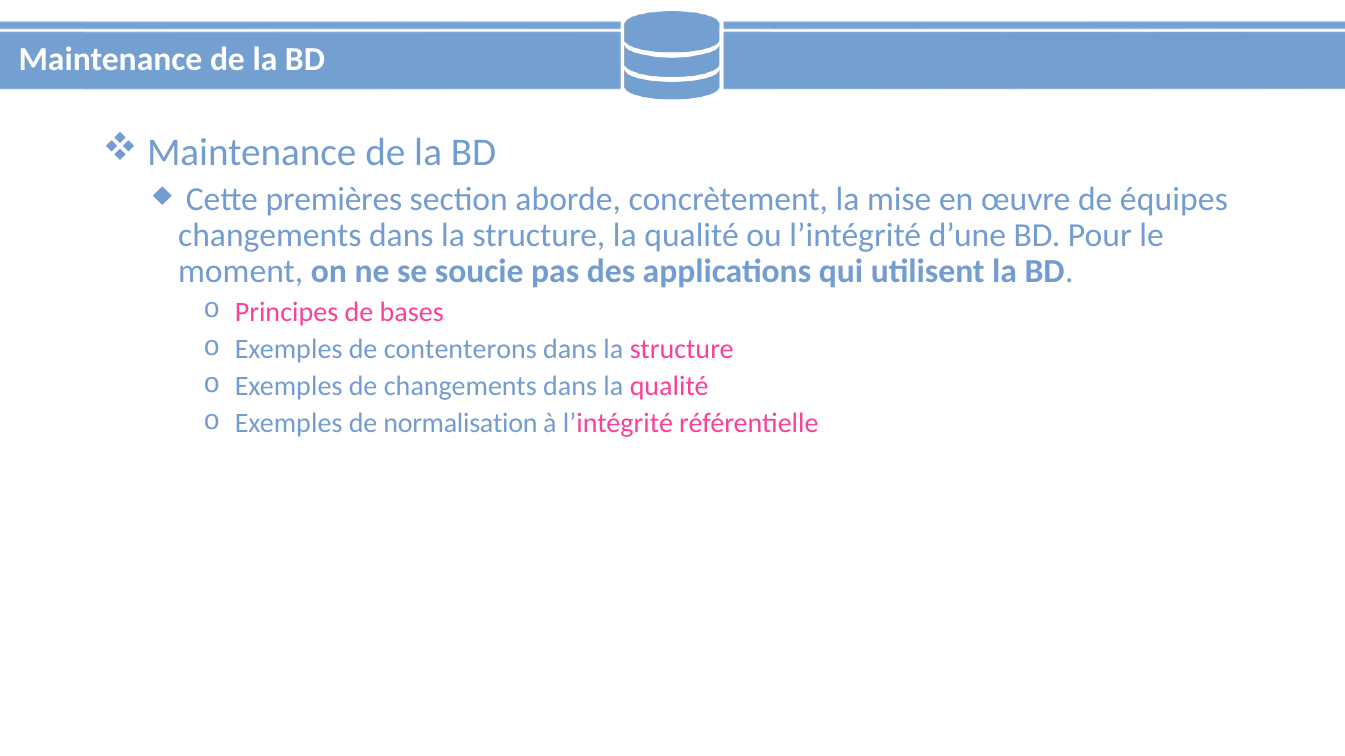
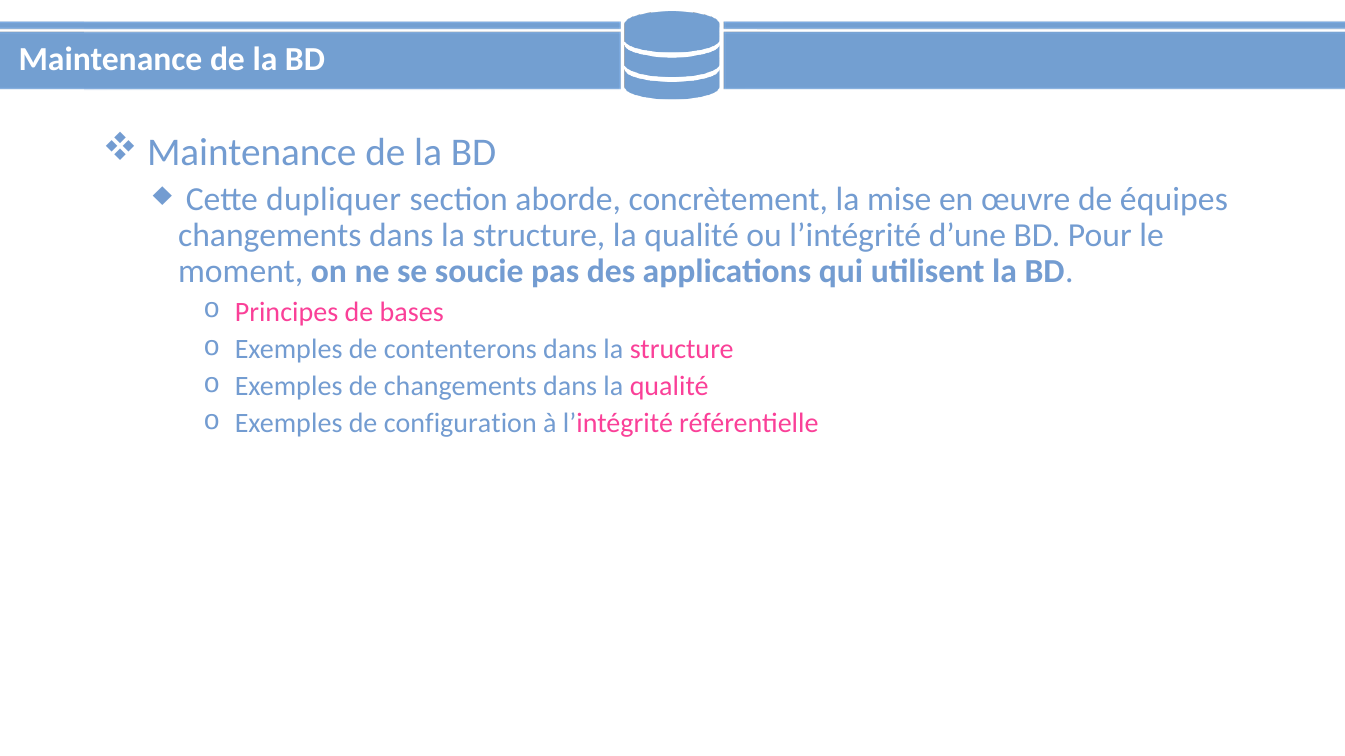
premières: premières -> dupliquer (334, 199)
normalisation: normalisation -> configuration (460, 424)
